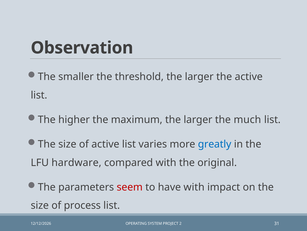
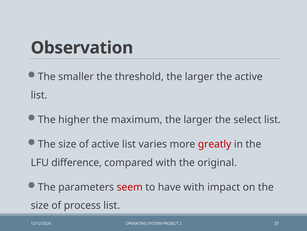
much: much -> select (247, 119)
greatly colour: blue -> red (215, 144)
hardware: hardware -> difference (77, 162)
